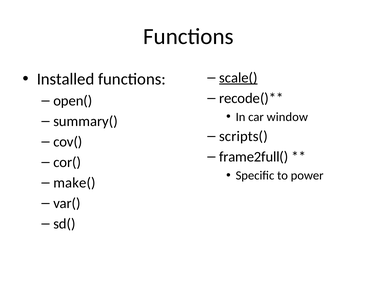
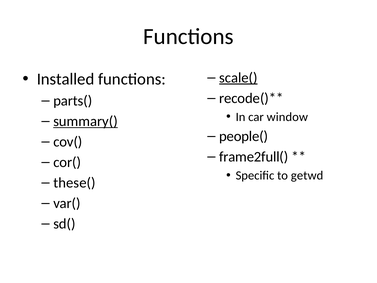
open(: open( -> parts( (73, 101)
summary( underline: none -> present (85, 121)
scripts(: scripts( -> people( (244, 136)
power: power -> getwd (307, 175)
make(: make( -> these( (74, 183)
